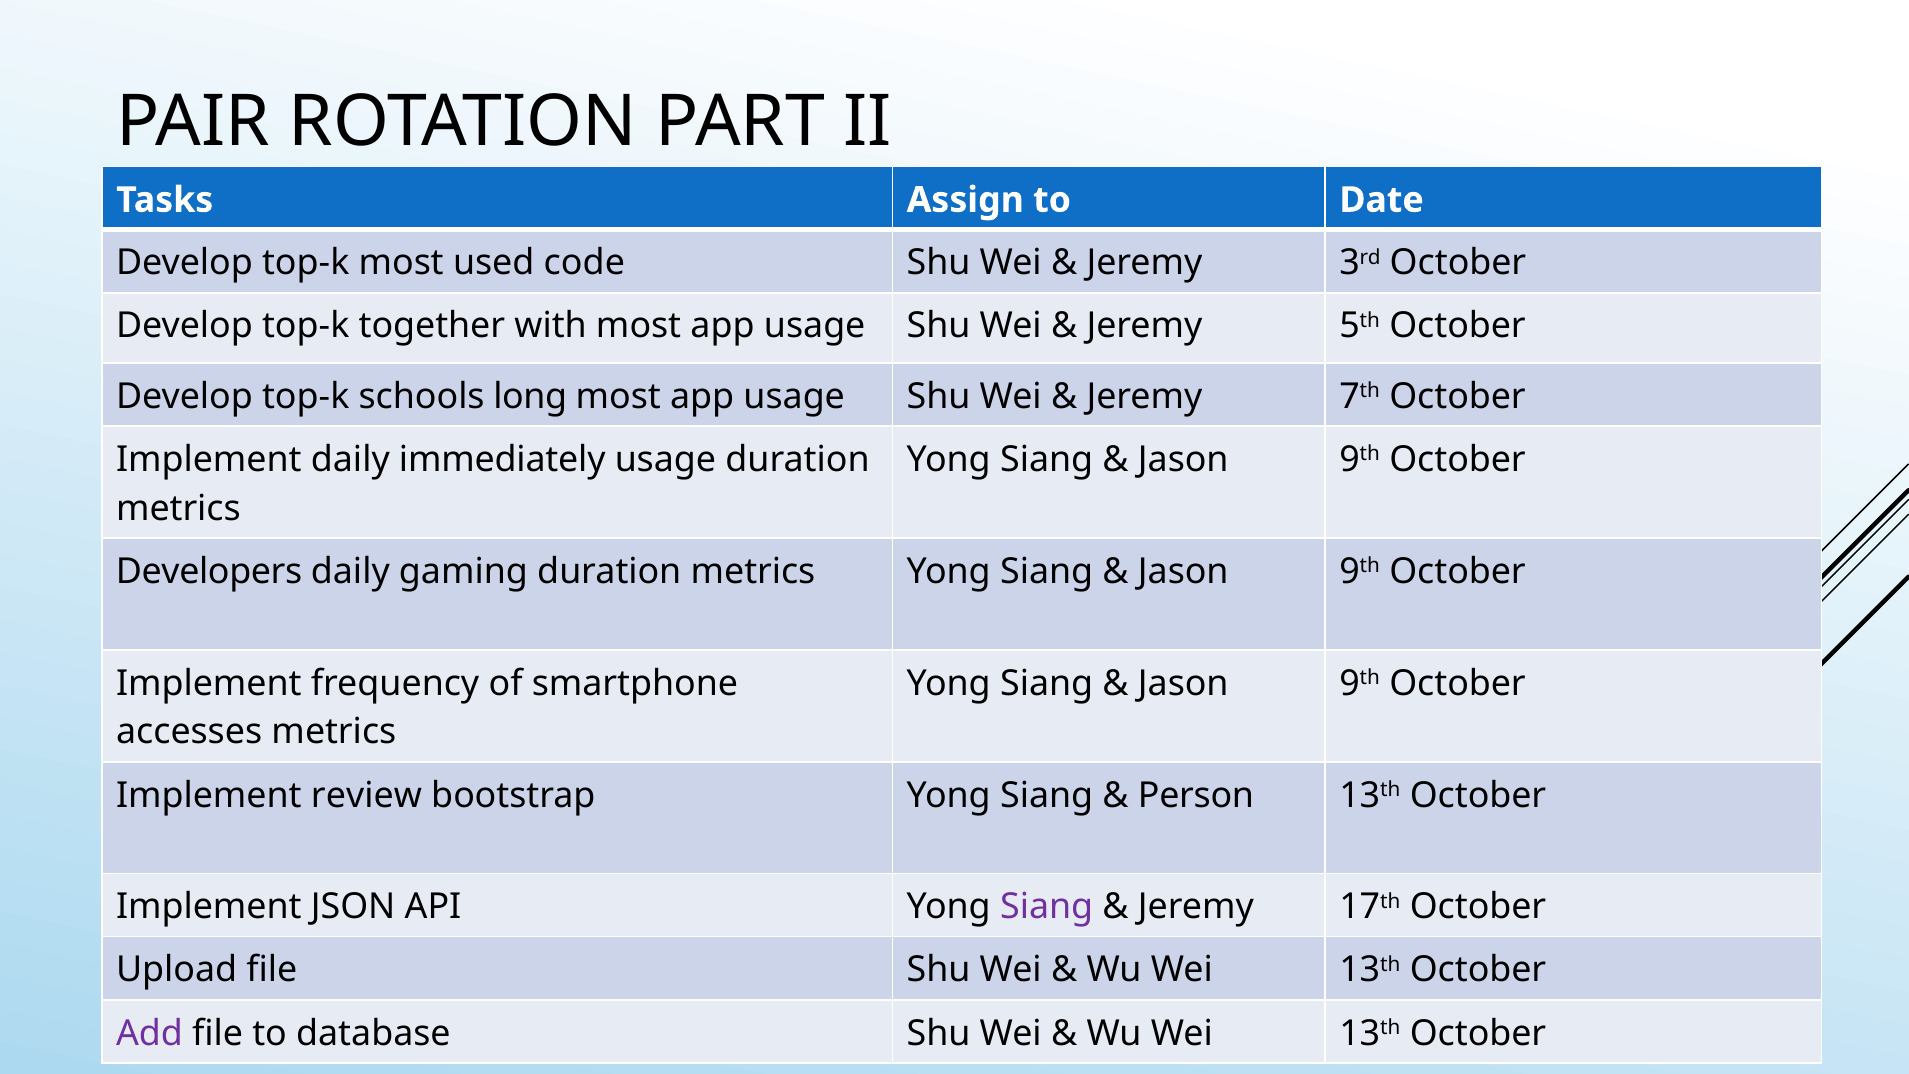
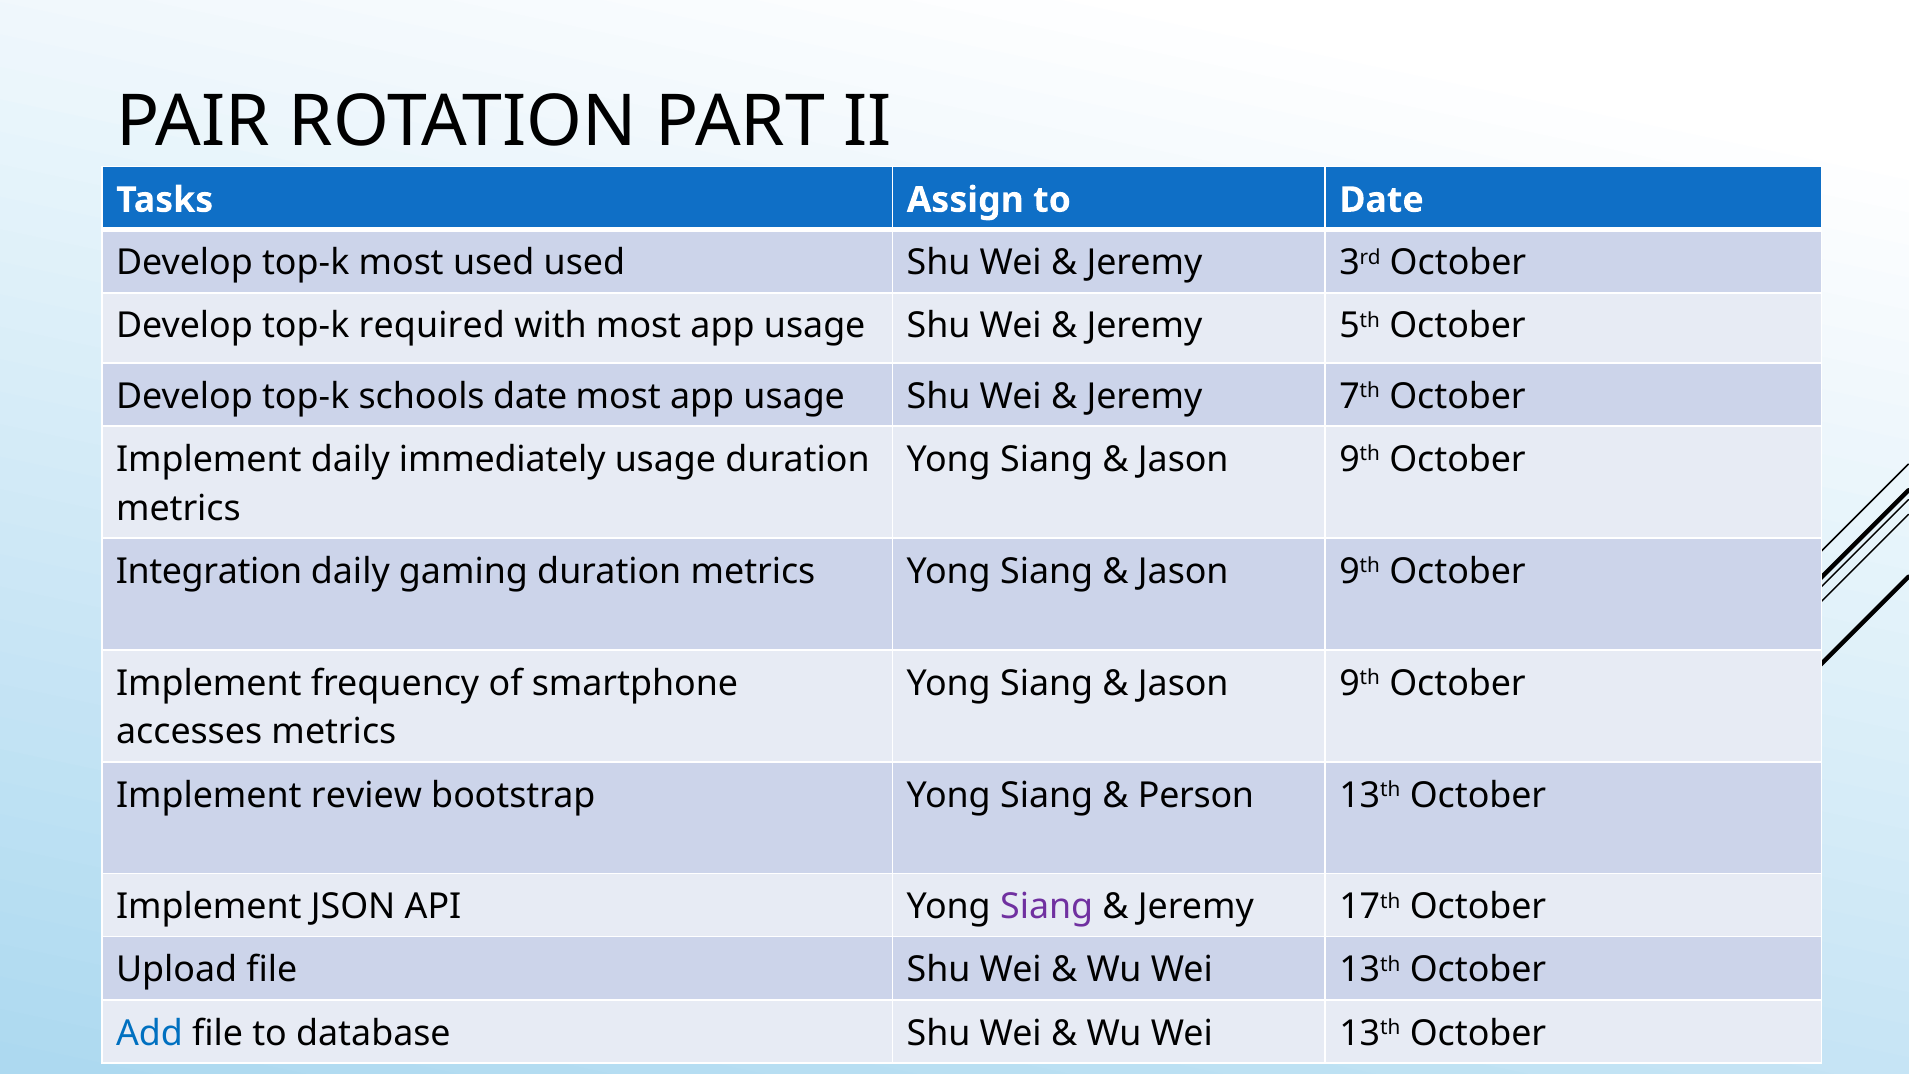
used code: code -> used (584, 263)
together: together -> required (432, 326)
schools long: long -> date (530, 397)
Developers: Developers -> Integration (209, 572)
Add colour: purple -> blue (150, 1033)
